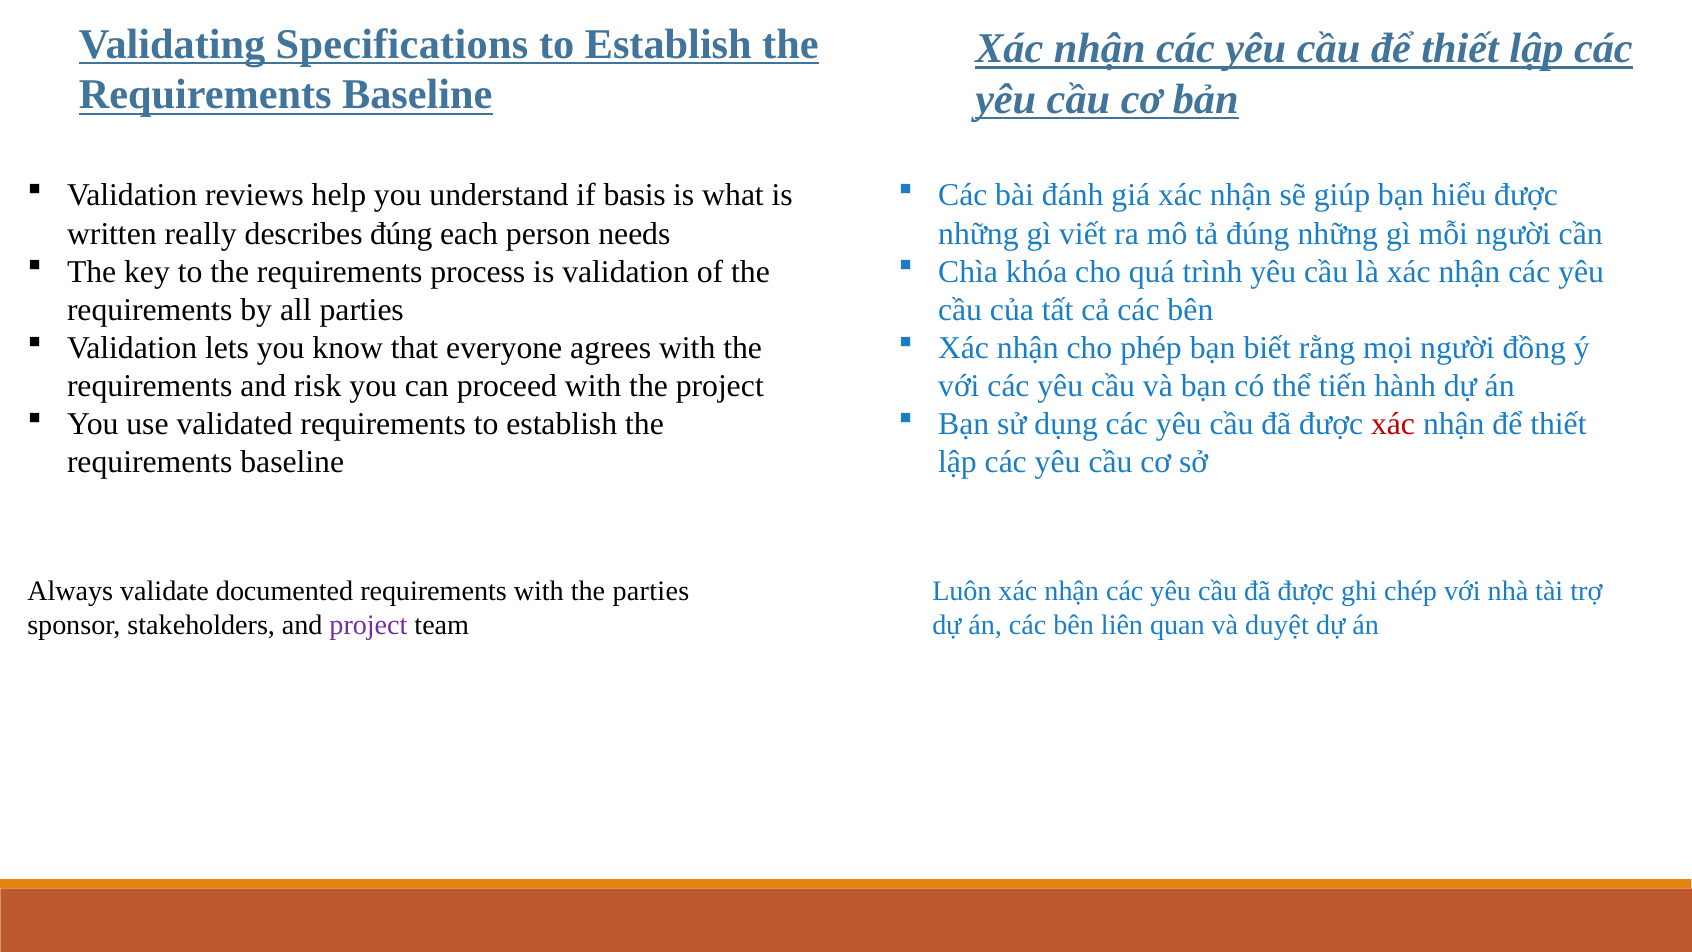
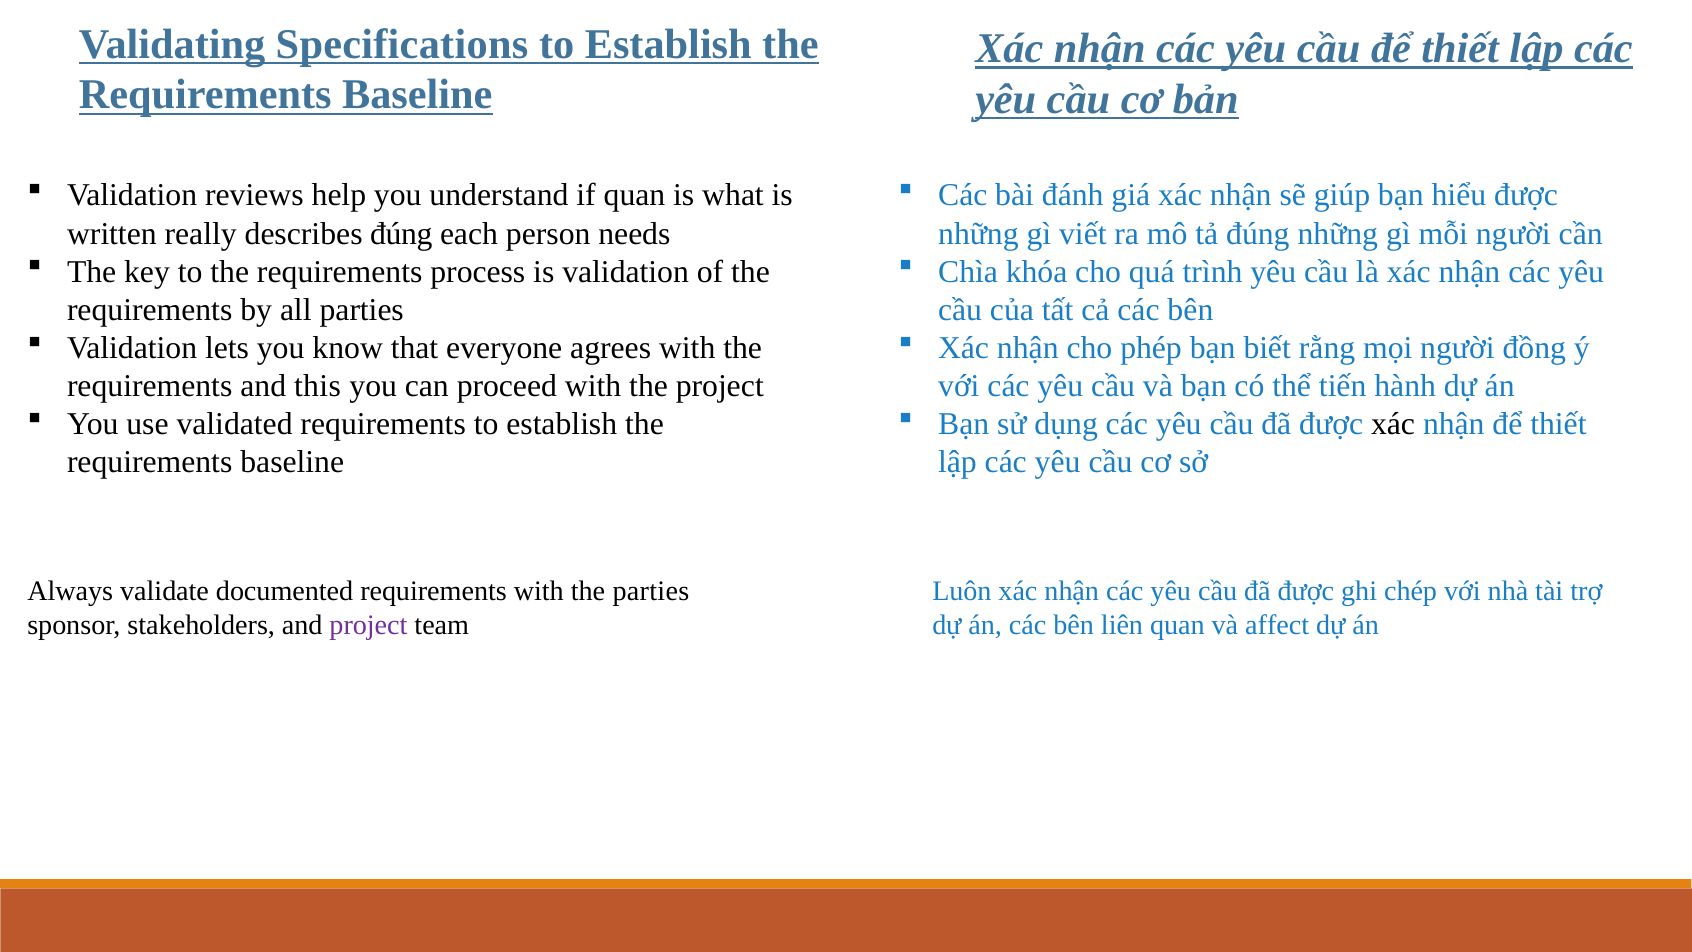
if basis: basis -> quan (634, 195)
risk: risk -> this (317, 386)
xác colour: red -> black (1393, 424)
duyệt: duyệt -> affect (1277, 625)
